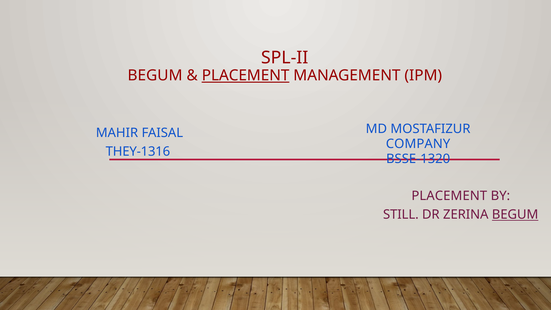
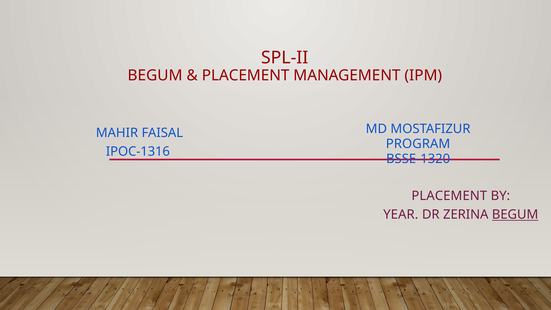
PLACEMENT underline: present -> none (246, 76)
COMPANY: COMPANY -> PROGRAM (418, 144)
THEY-1316: THEY-1316 -> IPOC-1316 (138, 152)
STILL: STILL -> YEAR (401, 215)
